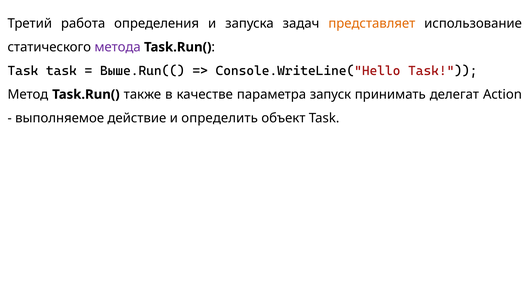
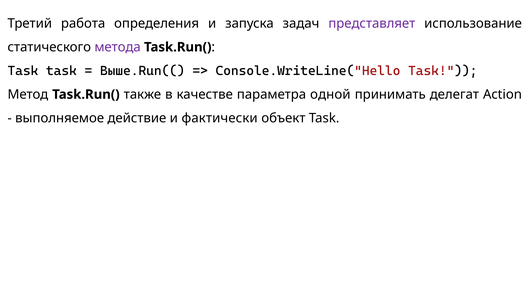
представляет colour: orange -> purple (372, 23)
запуск: запуск -> одной (330, 94)
определить: определить -> фактически (220, 118)
